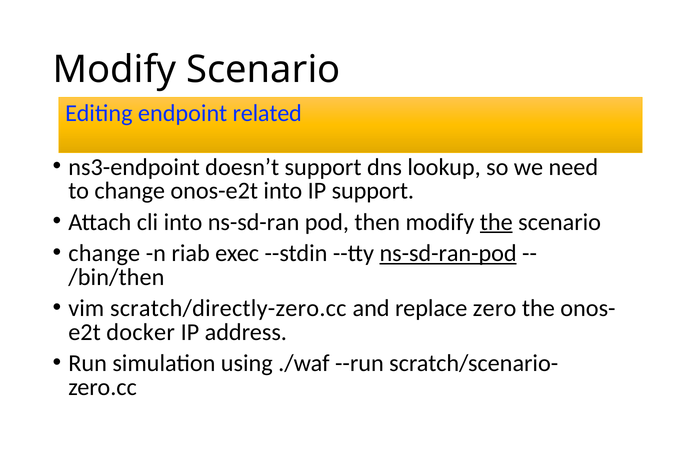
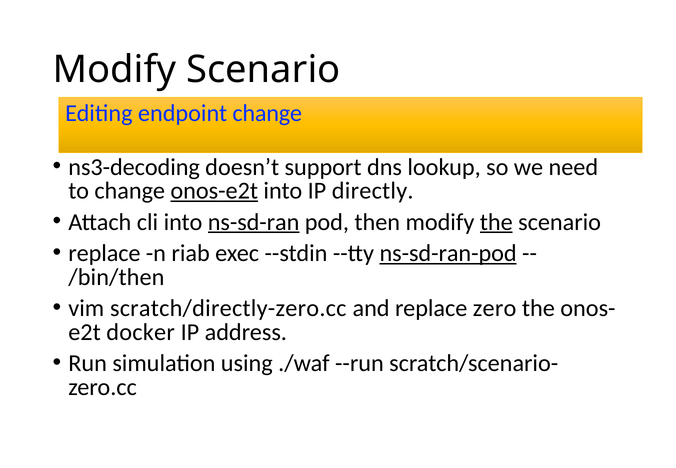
endpoint related: related -> change (267, 113)
ns3-endpoint: ns3-endpoint -> ns3-decoding (134, 167)
onos-e2t underline: none -> present (214, 191)
IP support: support -> directly (373, 191)
ns-sd-ran underline: none -> present (254, 222)
change: change -> replace (104, 253)
